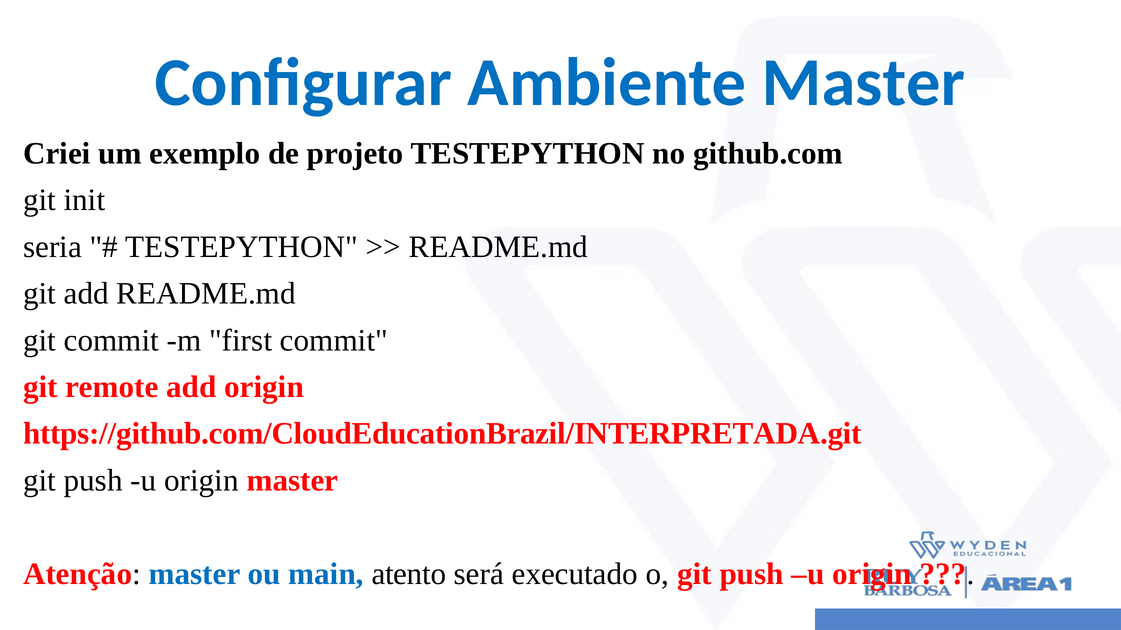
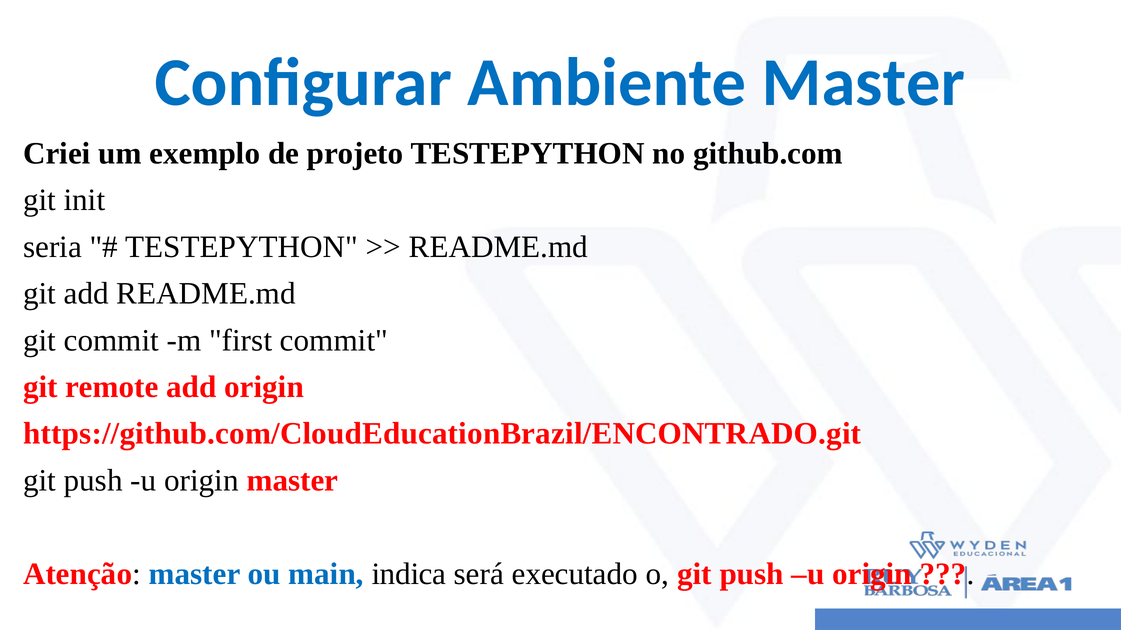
https://github.com/CloudEducationBrazil/INTERPRETADA.git: https://github.com/CloudEducationBrazil/INTERPRETADA.git -> https://github.com/CloudEducationBrazil/ENCONTRADO.git (442, 434)
atento: atento -> indica (409, 574)
